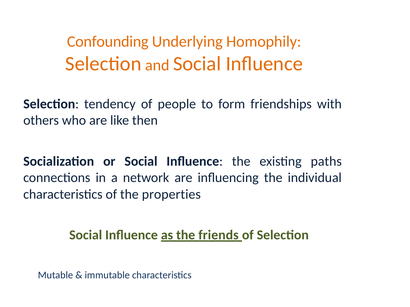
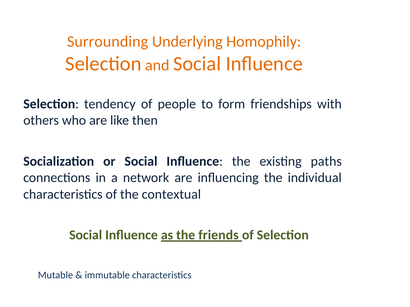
Confounding: Confounding -> Surrounding (108, 42)
properties: properties -> contextual (171, 195)
